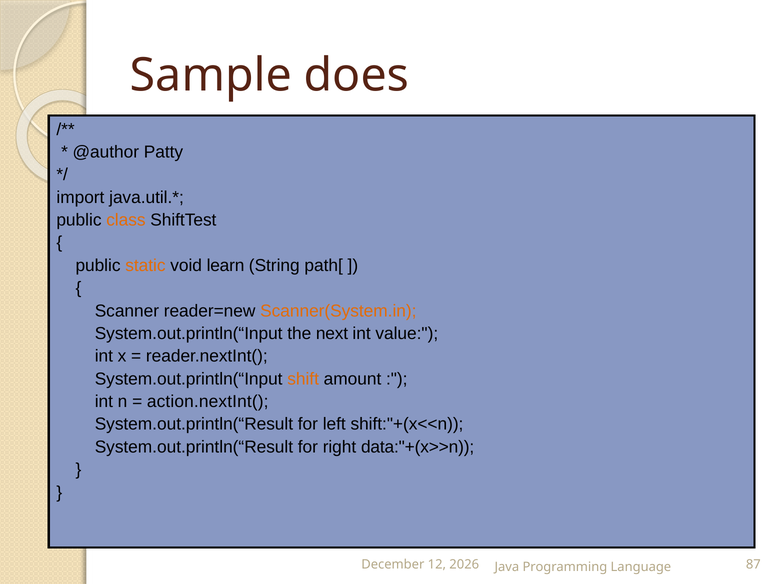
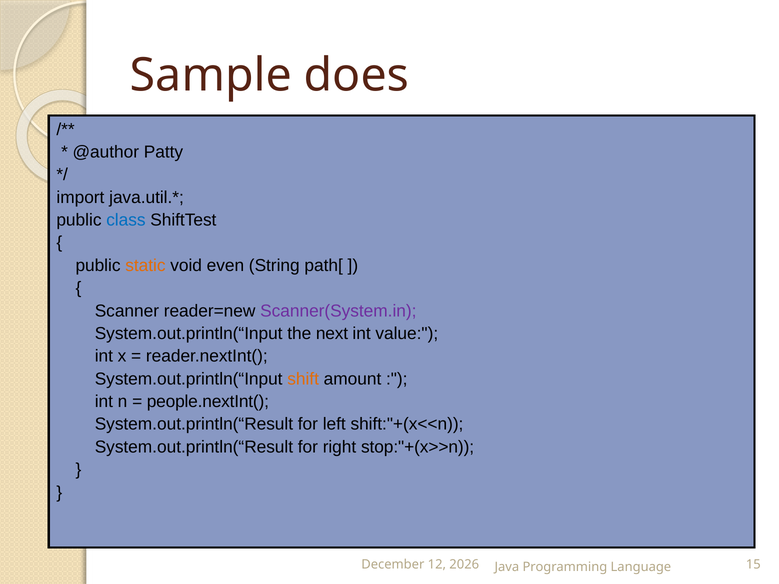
class colour: orange -> blue (126, 220)
learn: learn -> even (225, 266)
Scanner(System.in colour: orange -> purple (338, 311)
action.nextInt(: action.nextInt( -> people.nextInt( (208, 402)
data:"+(x>>n: data:"+(x>>n -> stop:"+(x>>n (418, 447)
87: 87 -> 15 (753, 565)
